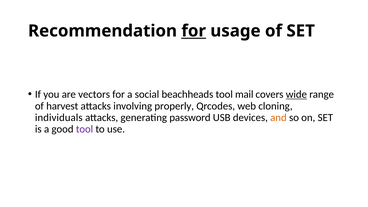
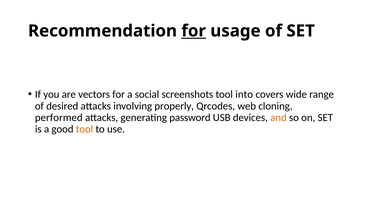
beachheads: beachheads -> screenshots (187, 94)
mail: mail -> into (244, 94)
wide underline: present -> none (296, 94)
harvest: harvest -> desired (62, 106)
individuals: individuals -> performed (59, 118)
tool colour: purple -> orange (85, 129)
